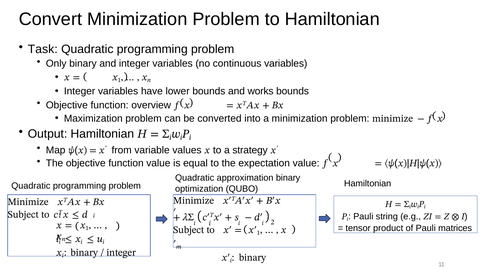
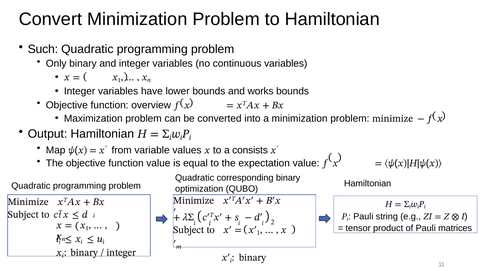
Task: Task -> Such (43, 49)
strategy: strategy -> consists (250, 150)
approximation: approximation -> corresponding (245, 178)
